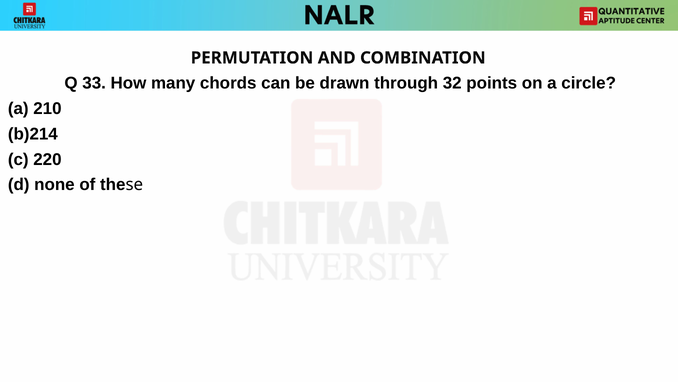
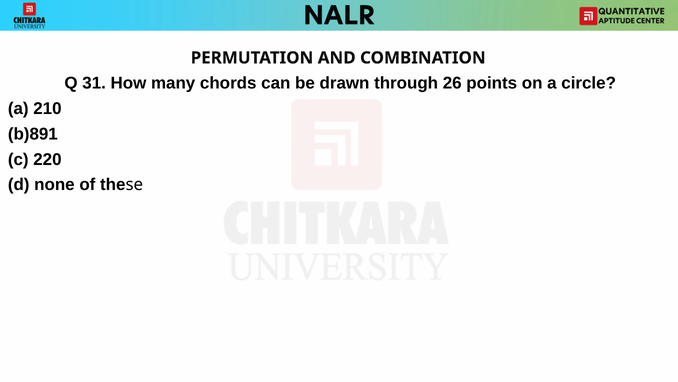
33: 33 -> 31 (94, 83)
32: 32 -> 26 (452, 83)
b)214: b)214 -> b)891 (33, 134)
